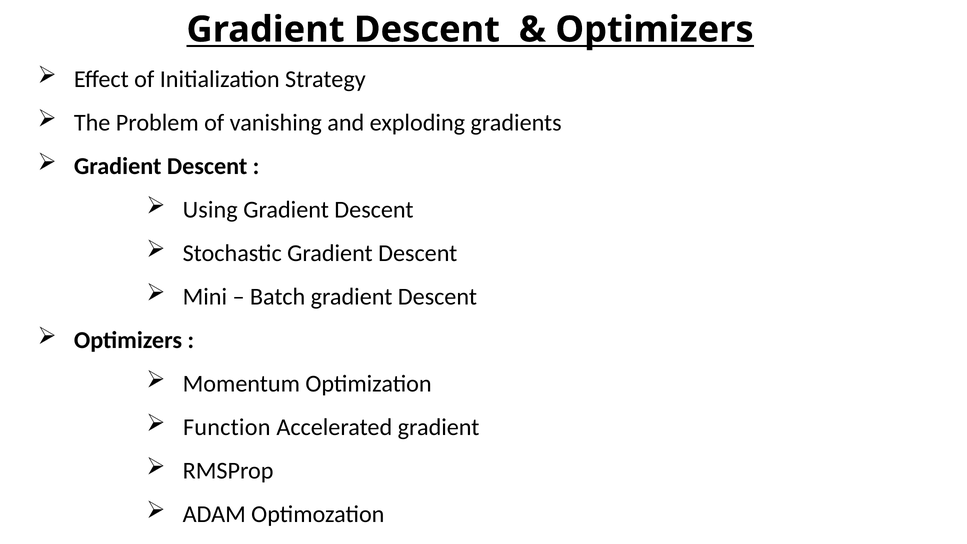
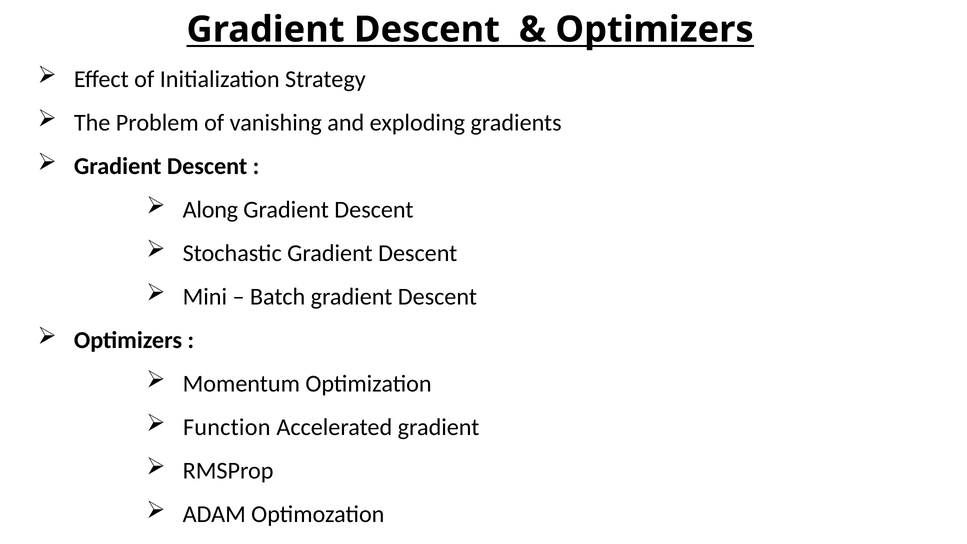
Using: Using -> Along (210, 210)
